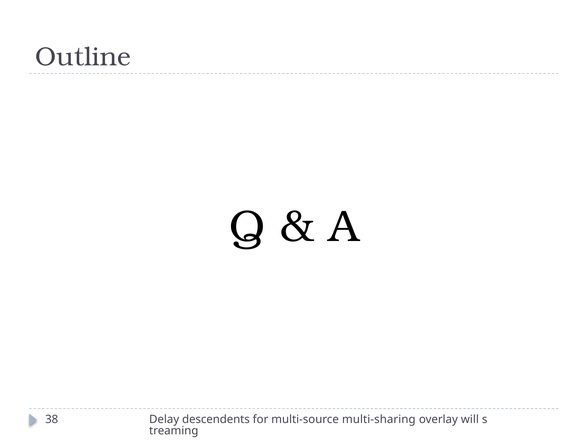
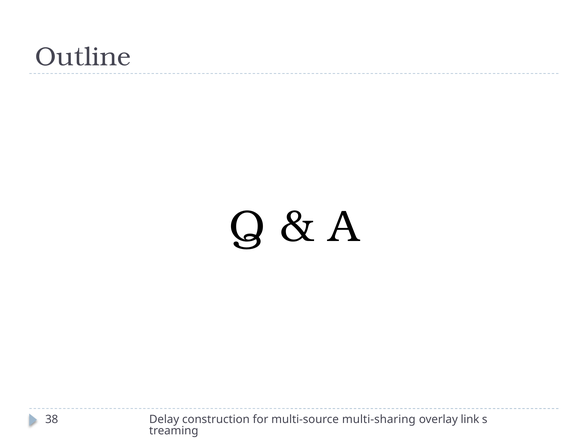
descendents: descendents -> construction (216, 419)
will: will -> link (470, 419)
